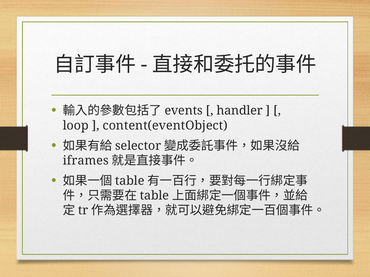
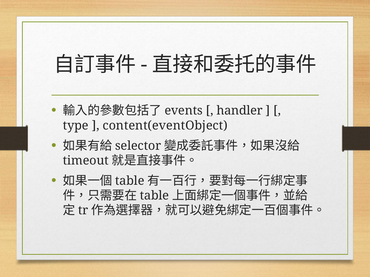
loop: loop -> type (76, 126)
iframes: iframes -> timeout (86, 161)
